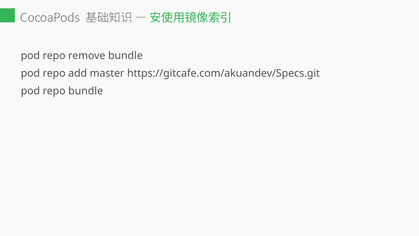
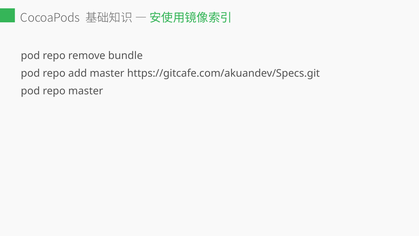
repo bundle: bundle -> master (86, 91)
